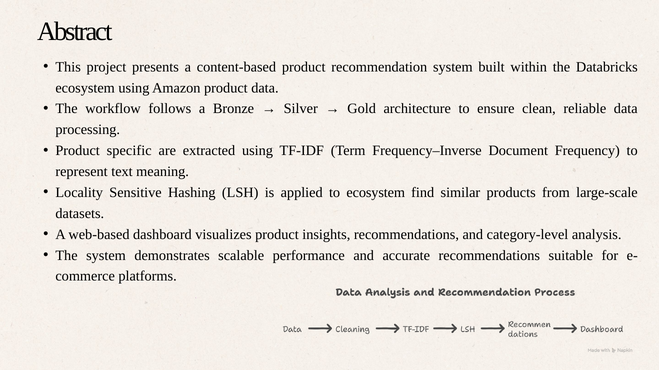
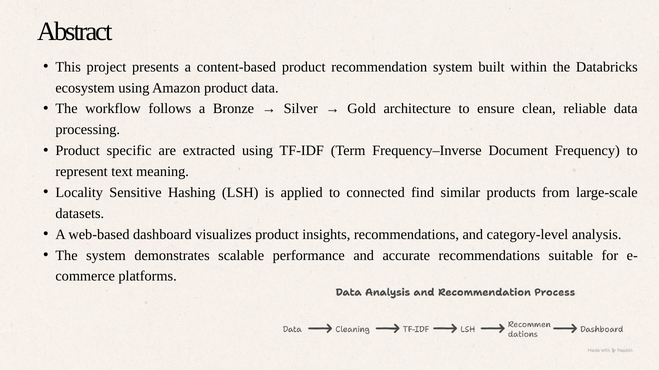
to ecosystem: ecosystem -> connected (376, 193)
